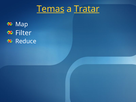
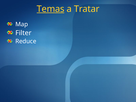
Tratar underline: present -> none (87, 9)
